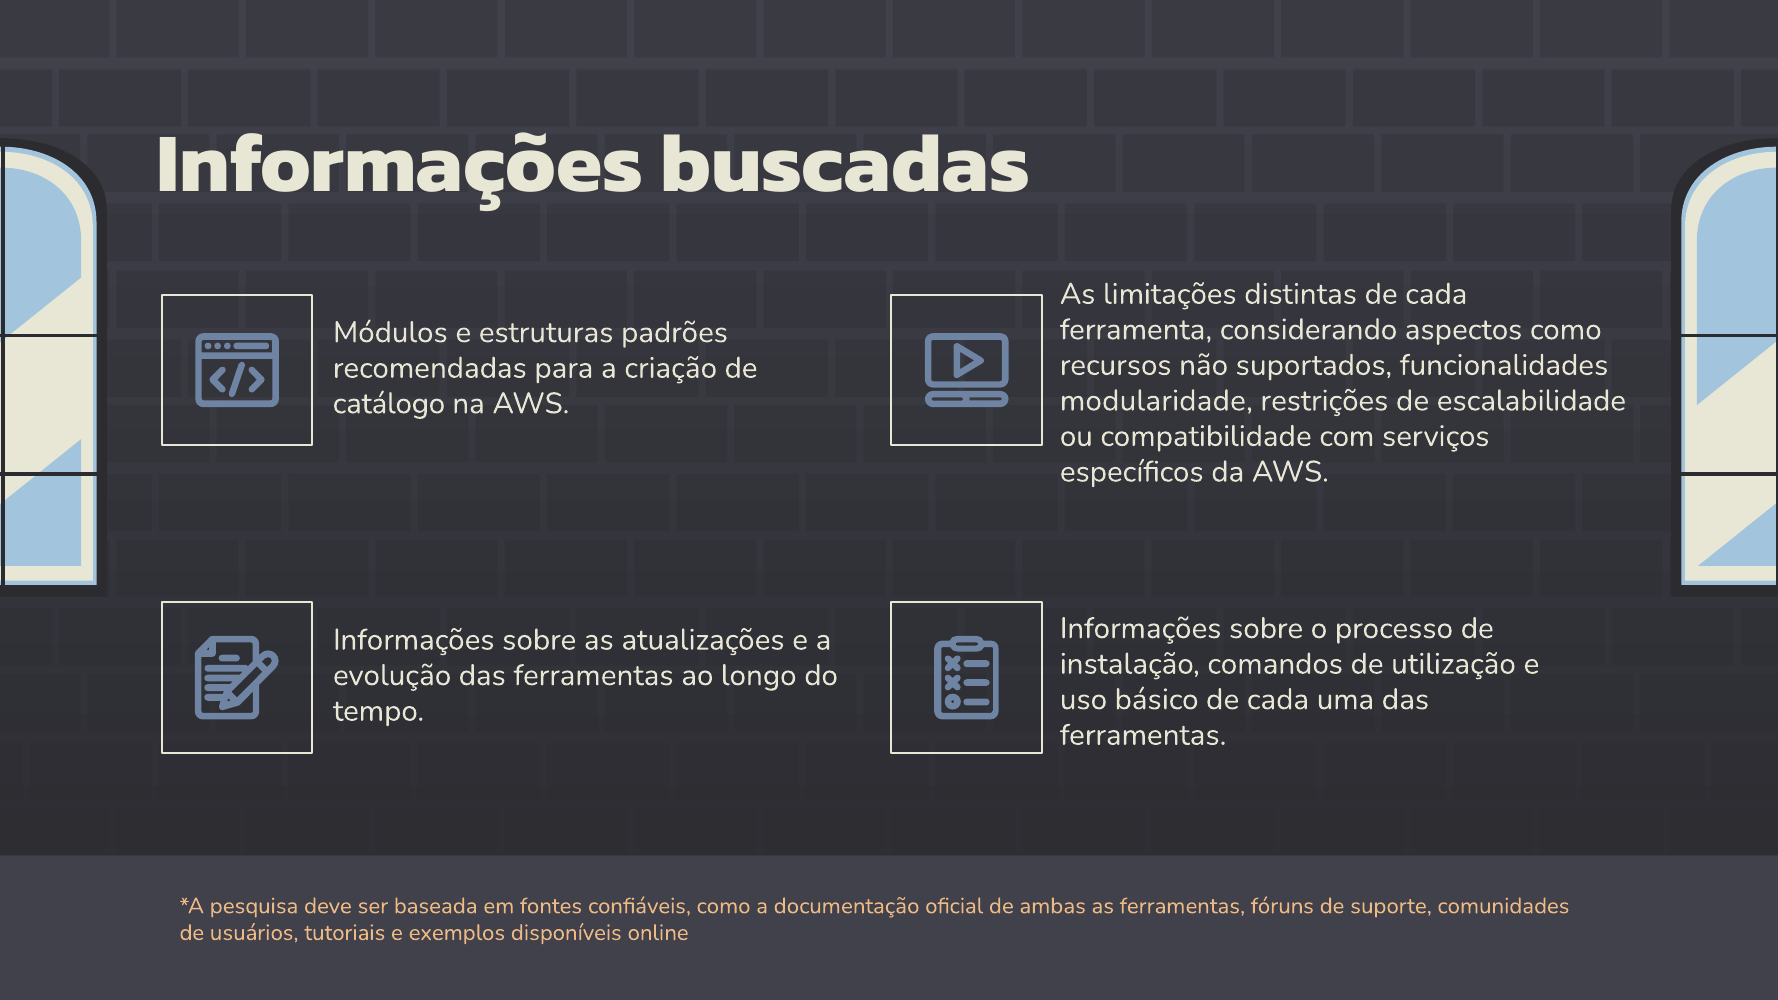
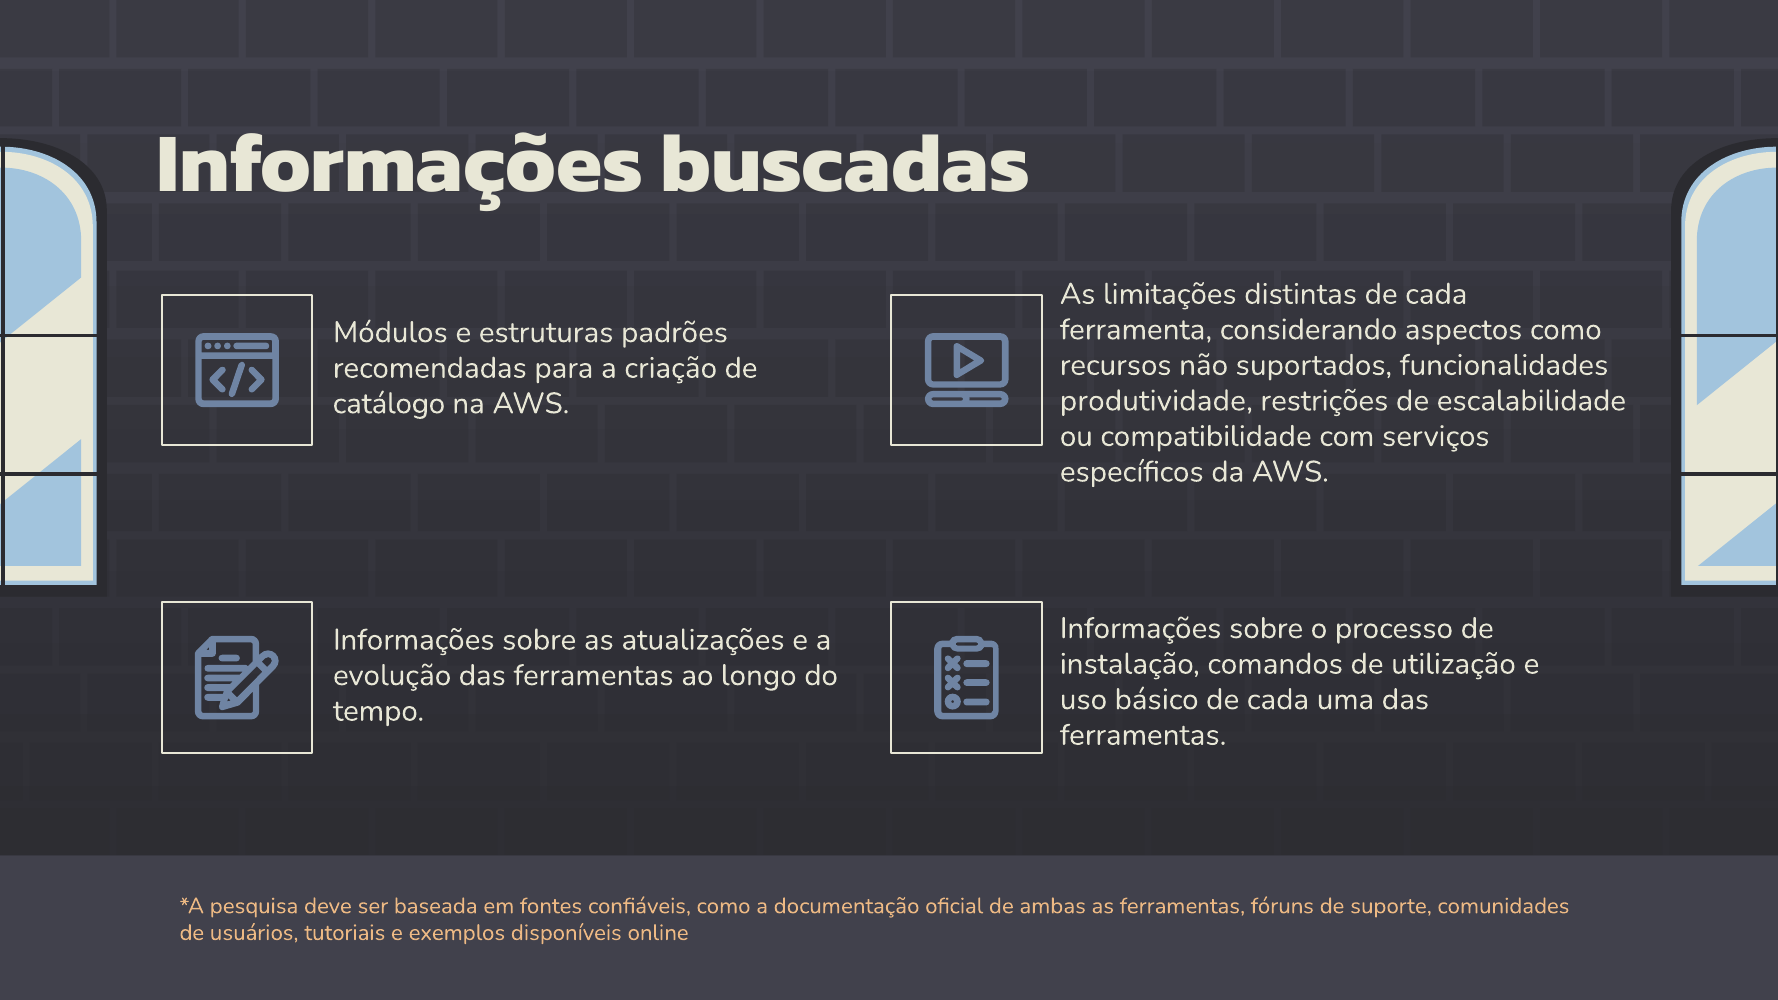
modularidade: modularidade -> produtividade (1156, 401)
